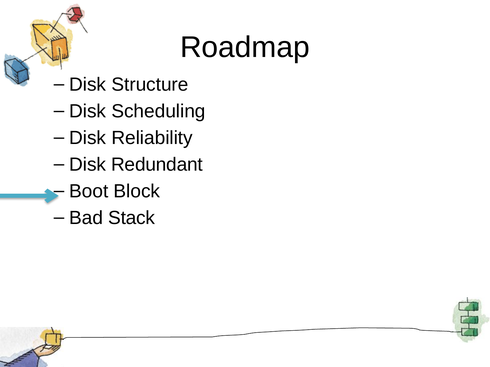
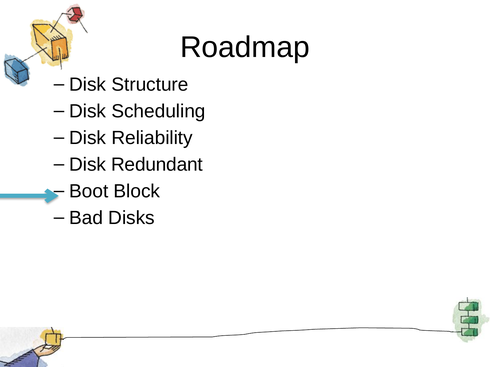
Stack: Stack -> Disks (132, 218)
